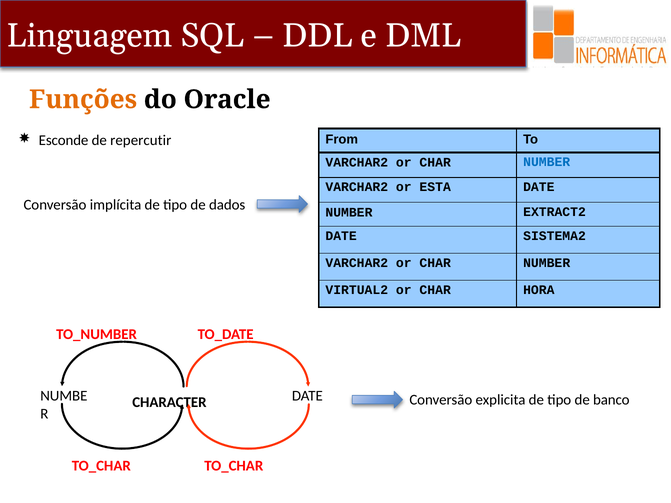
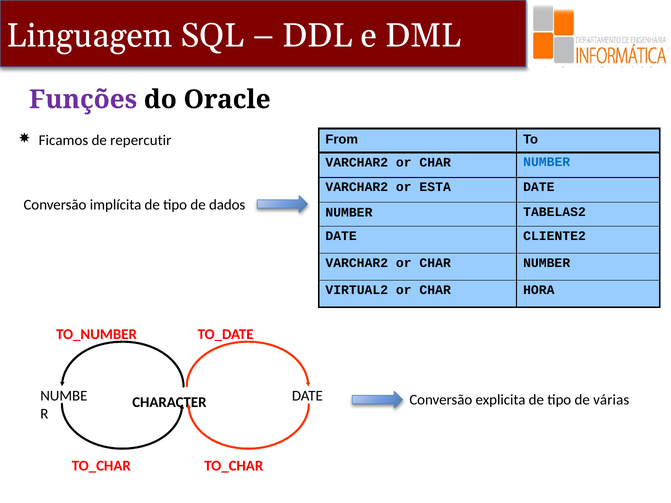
Funções colour: orange -> purple (83, 100)
Esconde: Esconde -> Ficamos (63, 141)
EXTRACT2: EXTRACT2 -> TABELAS2 (555, 212)
SISTEMA2: SISTEMA2 -> CLIENTE2 (555, 236)
banco: banco -> várias (611, 400)
